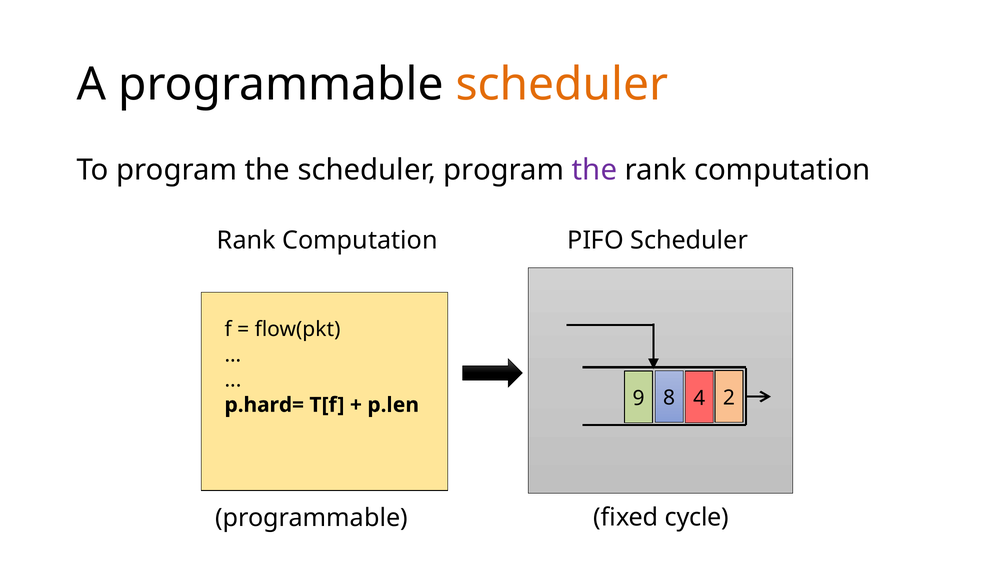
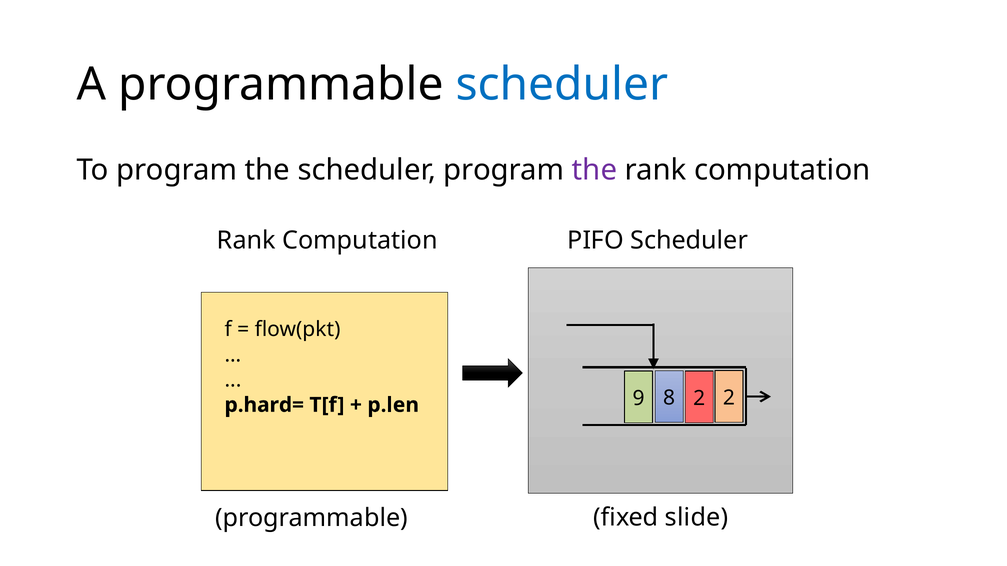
scheduler colour: orange -> blue (562, 85)
8 4: 4 -> 2 (699, 399)
cycle: cycle -> slide (697, 518)
